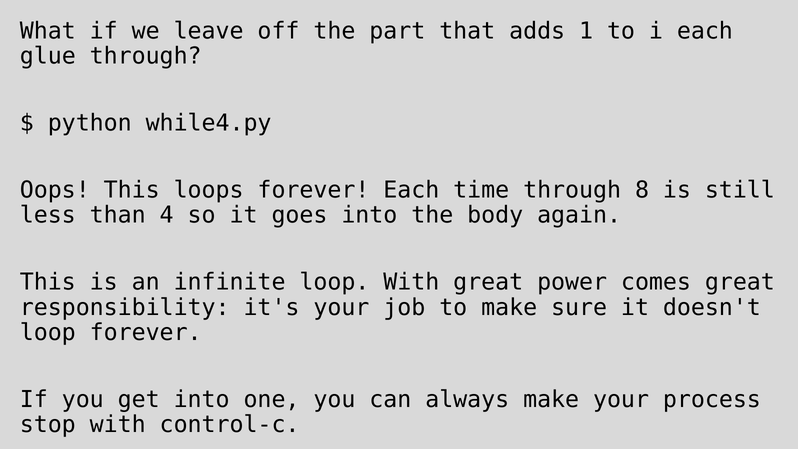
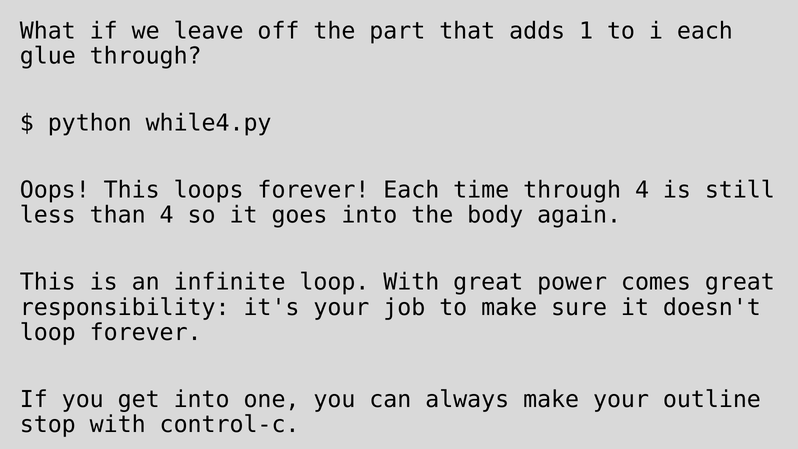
through 8: 8 -> 4 (642, 190)
process: process -> outline (712, 399)
